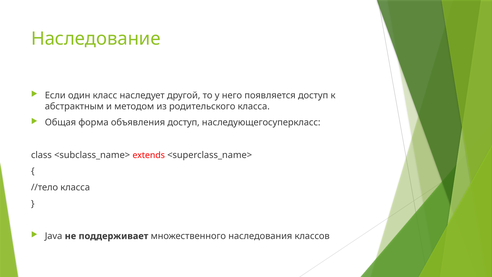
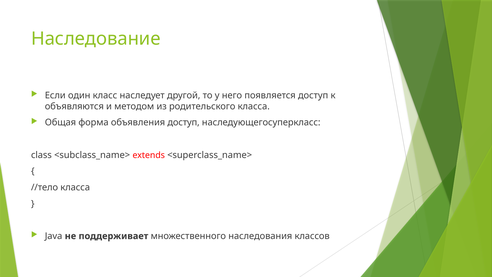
абстрактным: абстрактным -> объявляются (74, 106)
